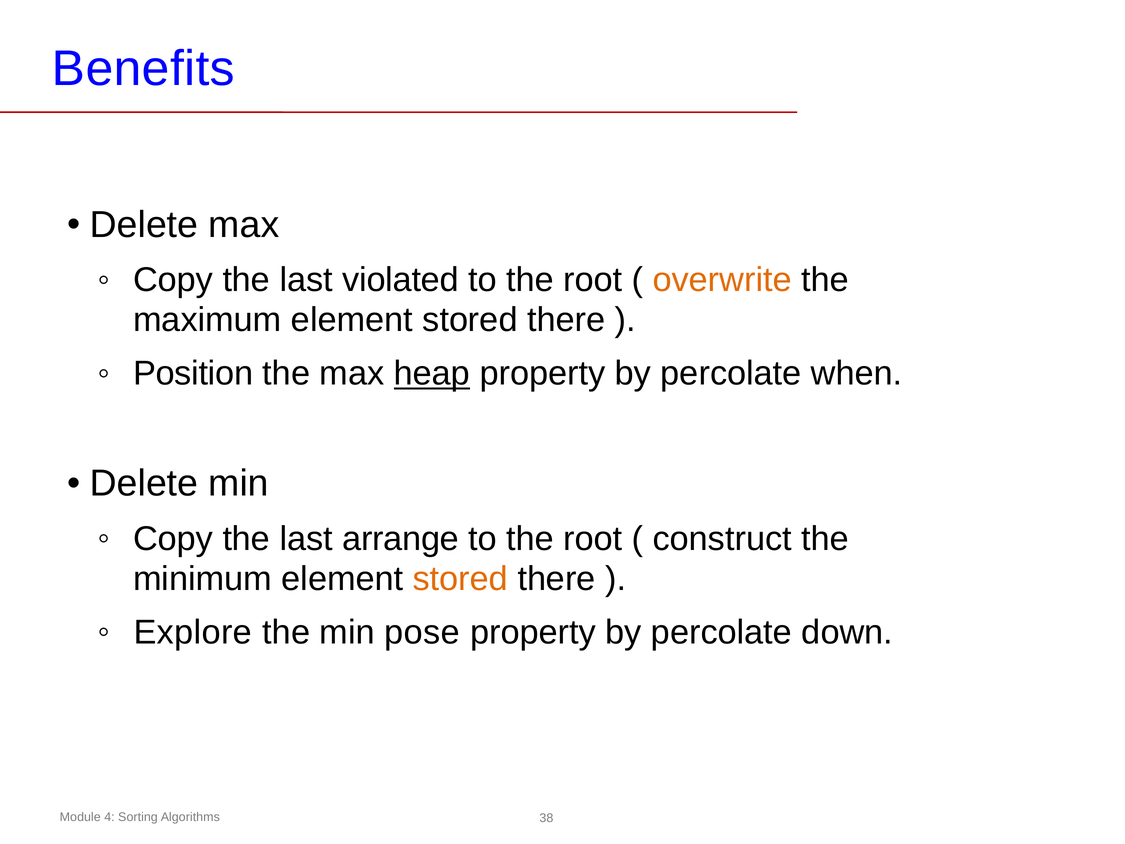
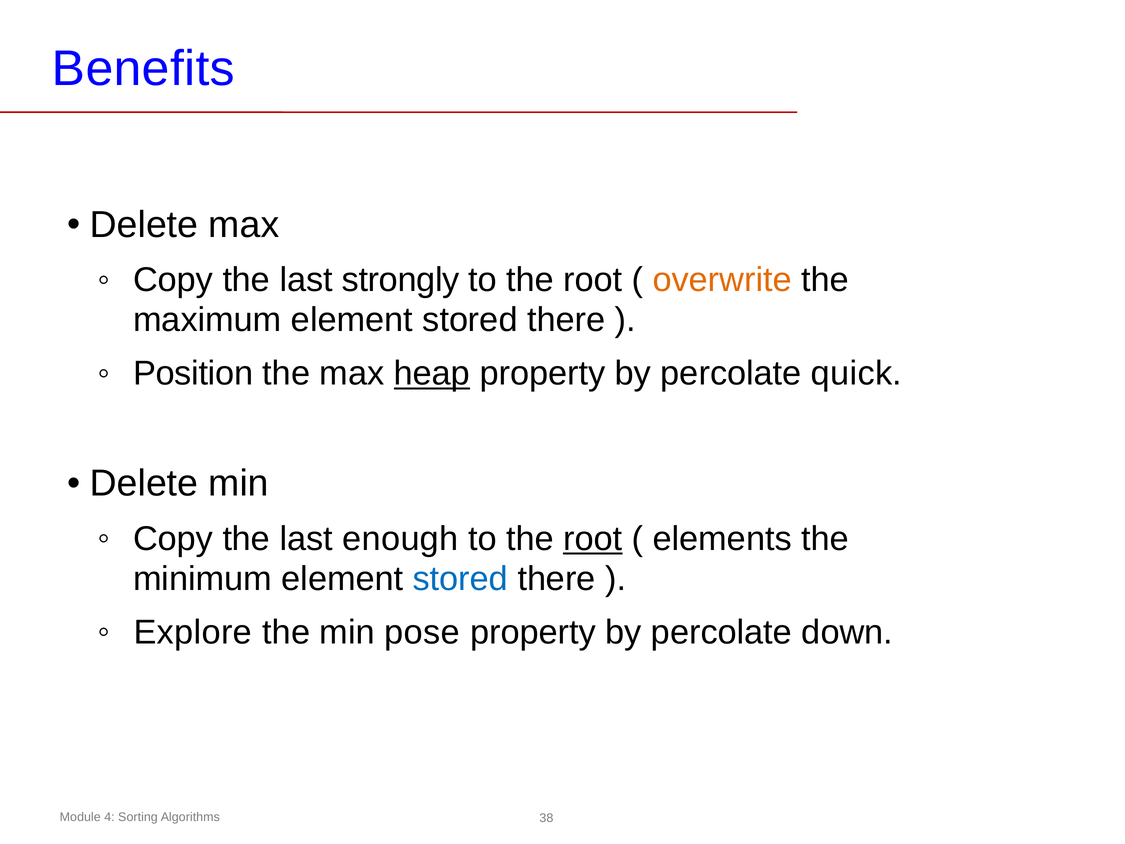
violated: violated -> strongly (401, 280)
when: when -> quick (856, 373)
arrange: arrange -> enough (400, 539)
root underline: none -> present (593, 539)
construct: construct -> elements (722, 539)
stored colour: orange -> blue (460, 579)
